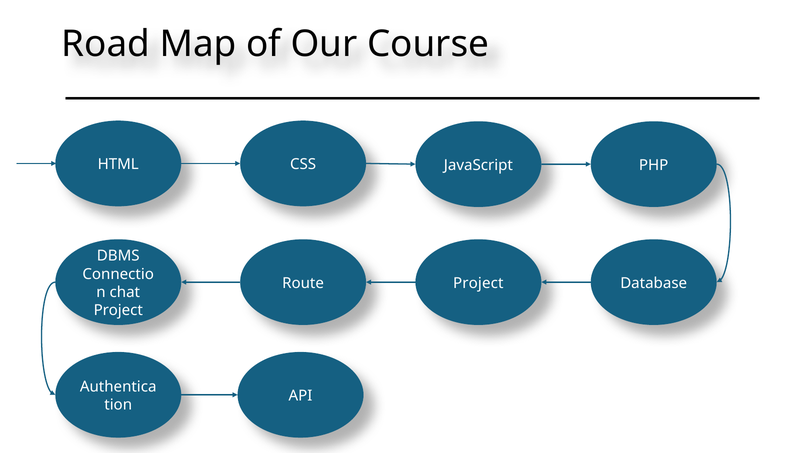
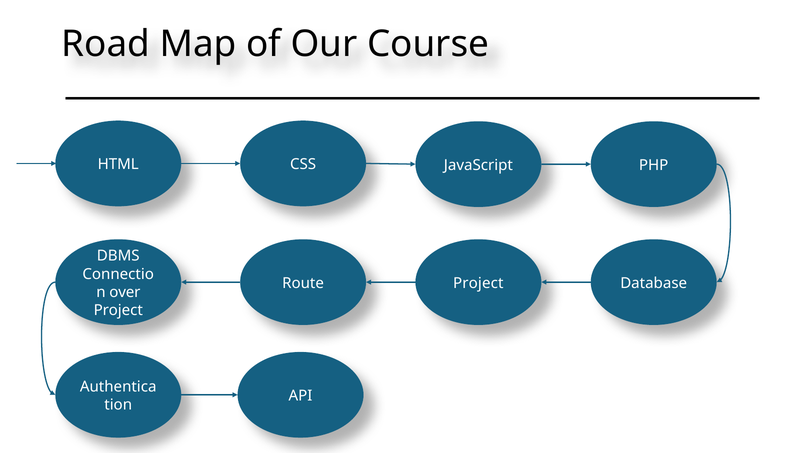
chat: chat -> over (125, 292)
